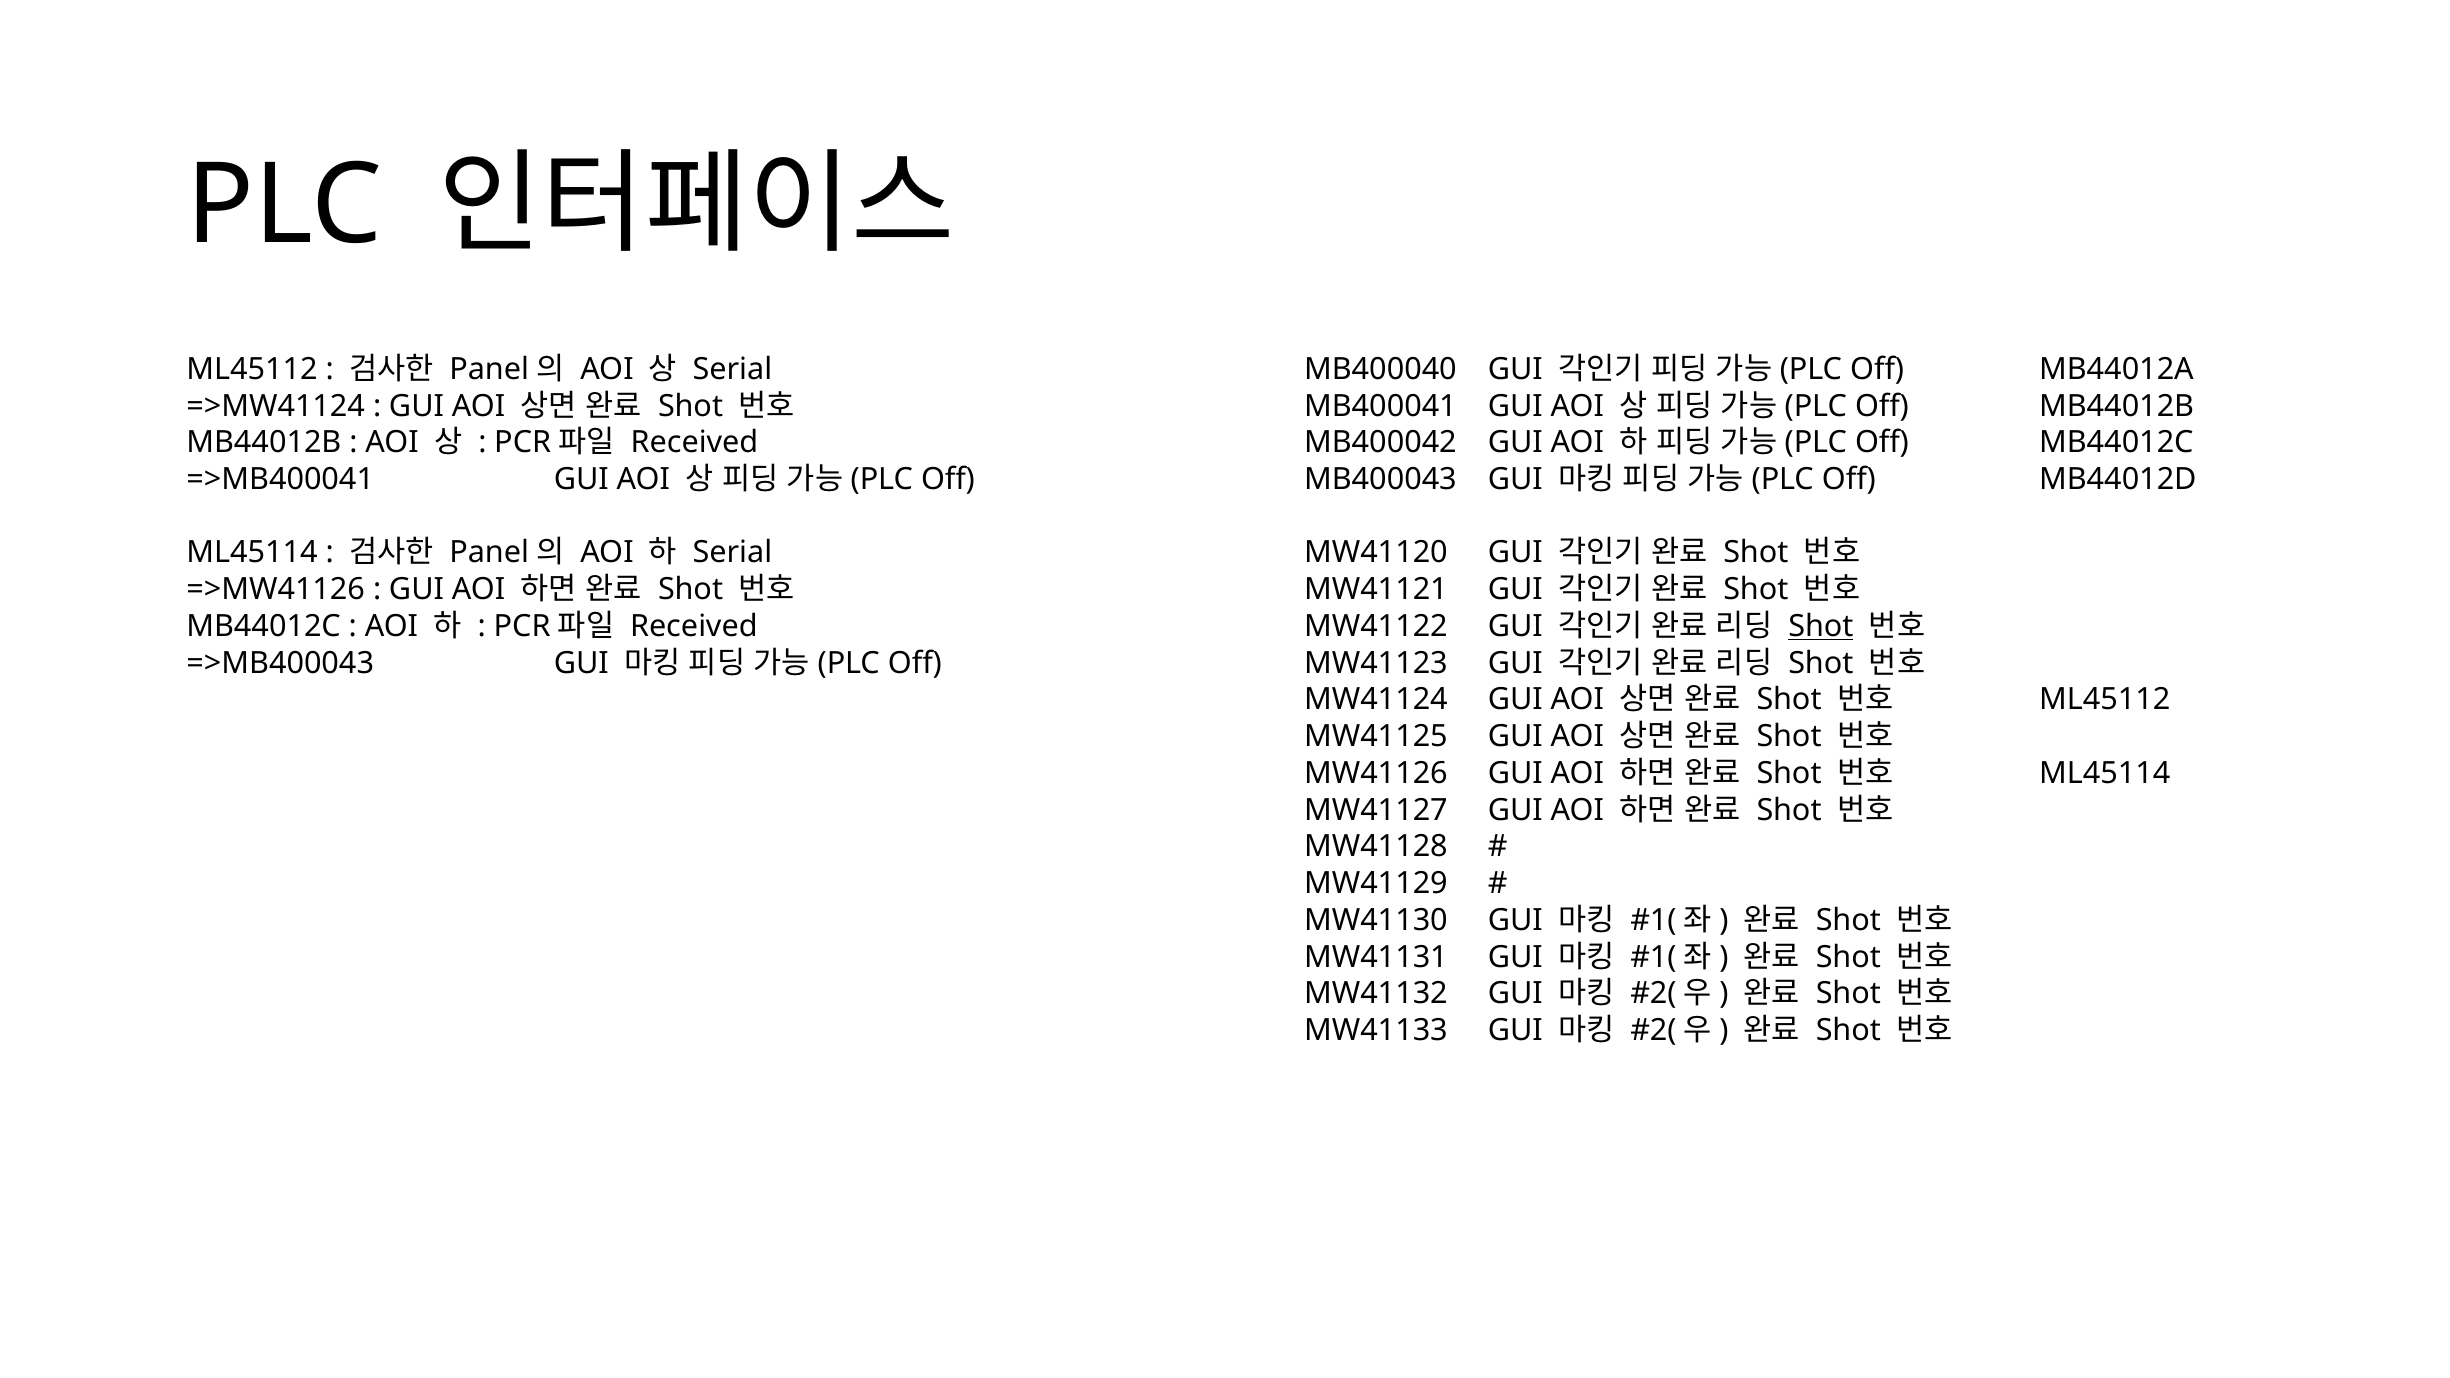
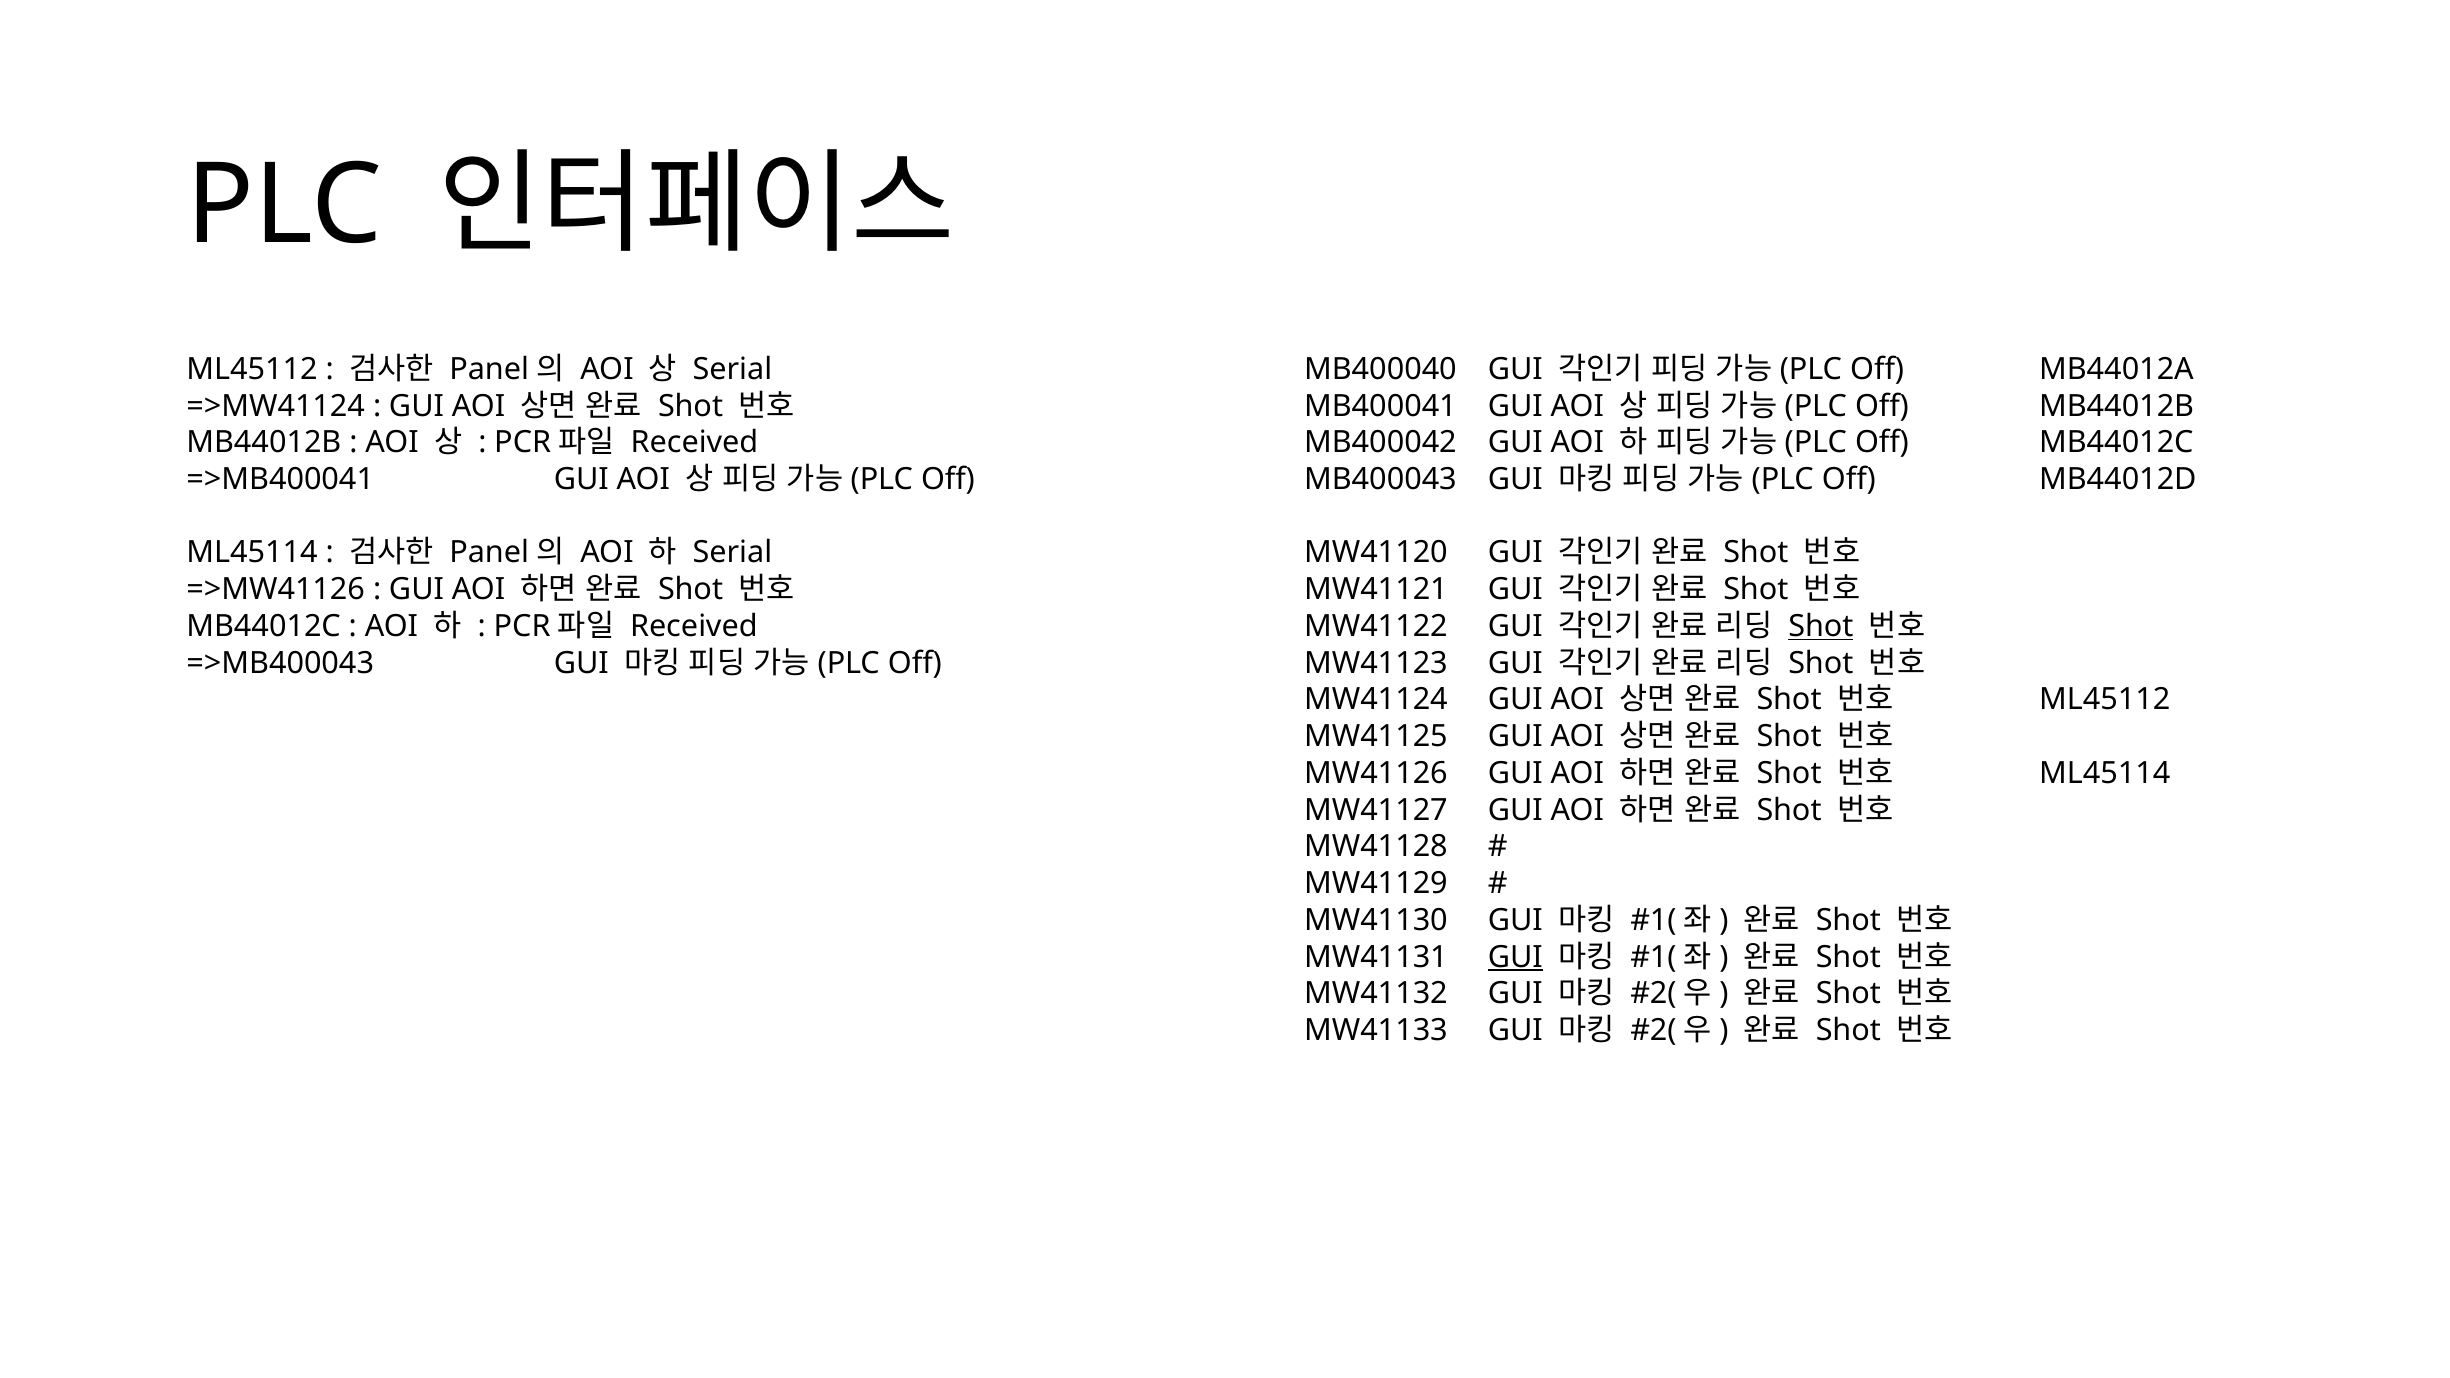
GUI underline: none -> present (1515, 957)
